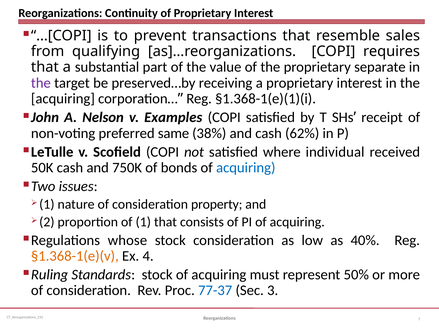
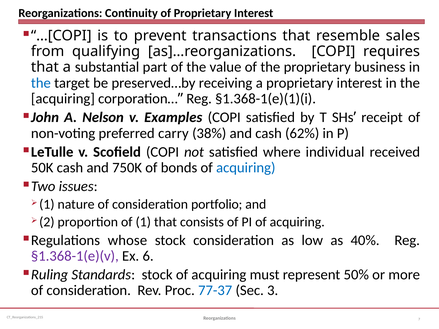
separate: separate -> business (380, 67)
the colour: purple -> blue (41, 83)
same: same -> carry (173, 133)
property: property -> portfolio (217, 205)
§1.368-1(e)(v colour: orange -> purple (75, 256)
4: 4 -> 6 (148, 256)
